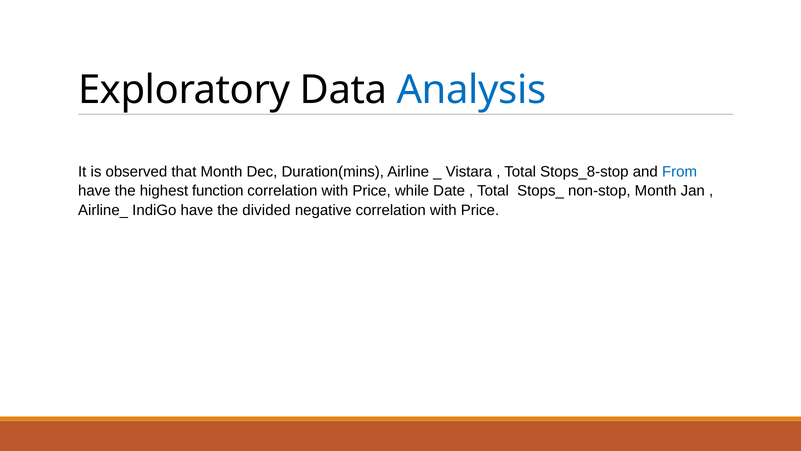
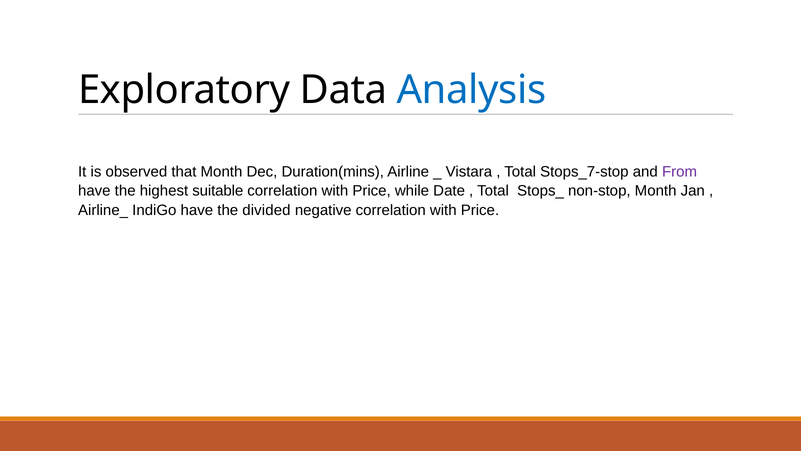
Stops_8-stop: Stops_8-stop -> Stops_7-stop (584, 172)
From colour: blue -> purple (680, 172)
function: function -> suitable (218, 191)
